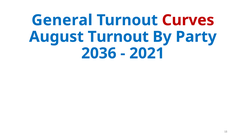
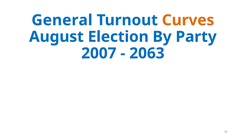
Curves colour: red -> orange (188, 20)
August Turnout: Turnout -> Election (118, 37)
2036: 2036 -> 2007 (99, 53)
2021: 2021 -> 2063 (147, 53)
